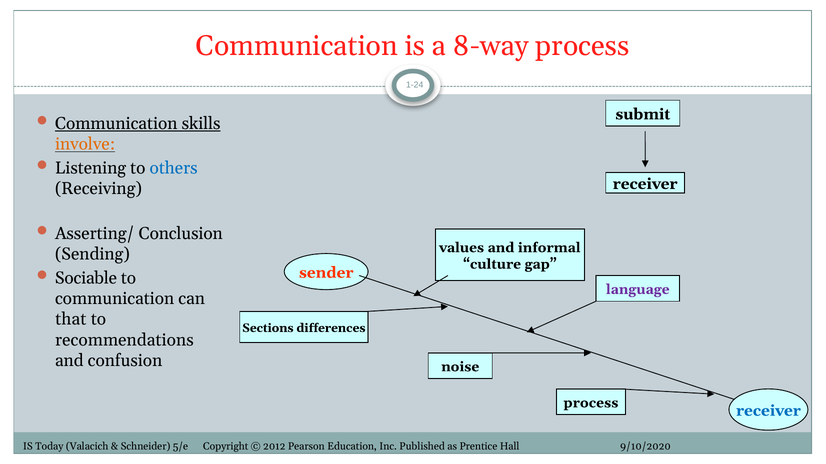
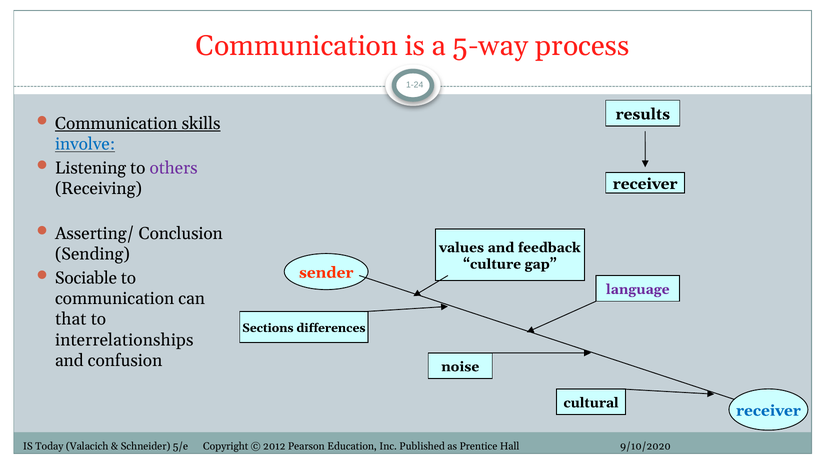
8-way: 8-way -> 5-way (491, 46)
submit: submit -> results (643, 114)
involve colour: orange -> blue (85, 144)
others colour: blue -> purple (174, 168)
informal: informal -> feedback (549, 248)
recommendations: recommendations -> interrelationships (124, 340)
process: process -> cultural (591, 403)
